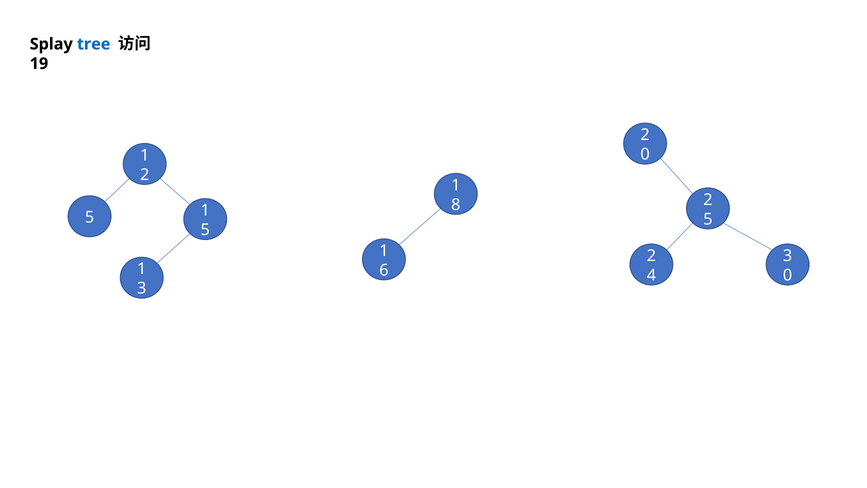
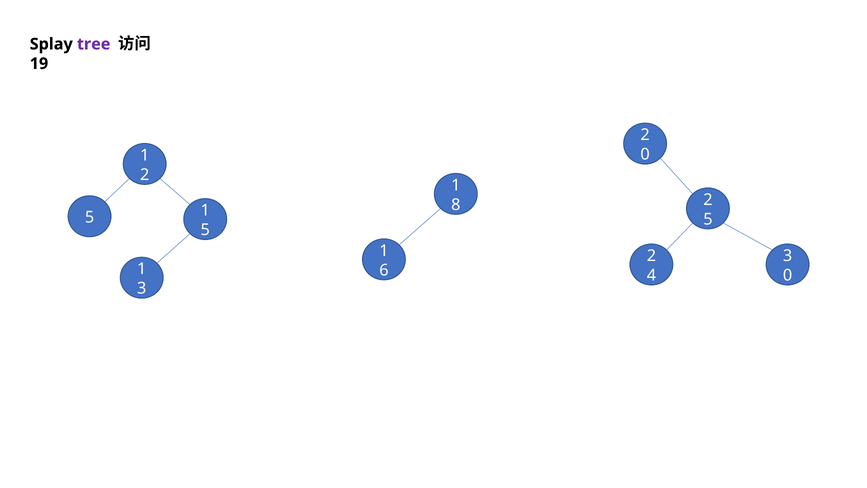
tree colour: blue -> purple (94, 44)
